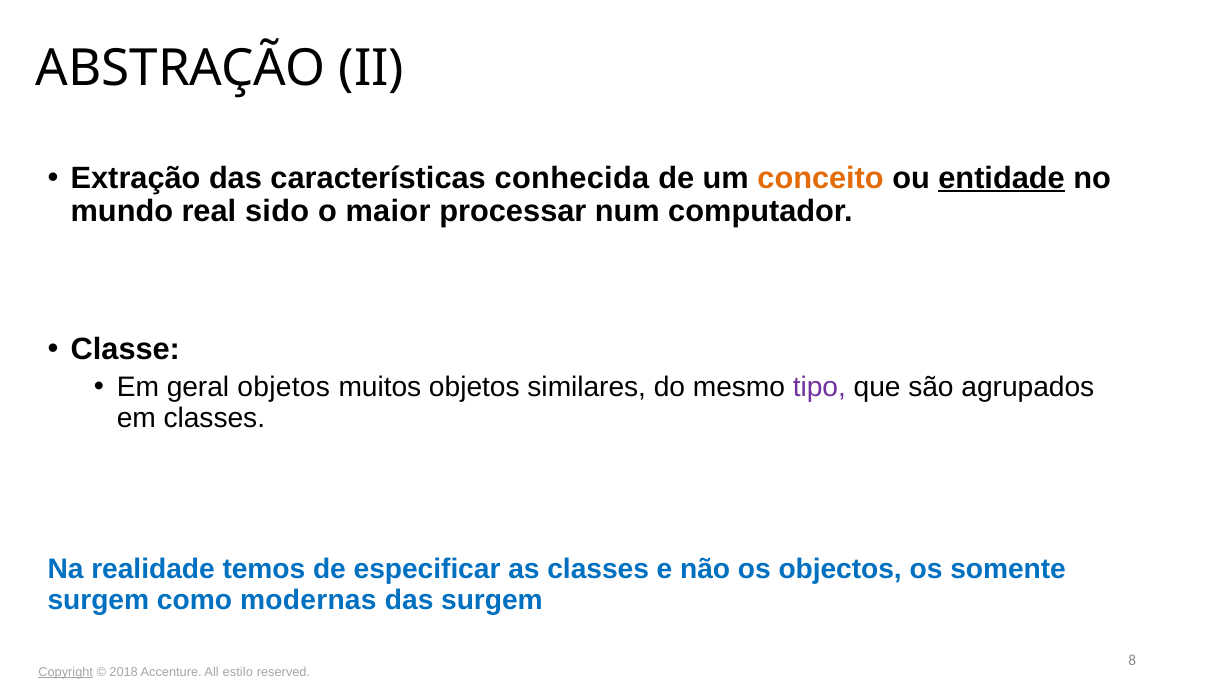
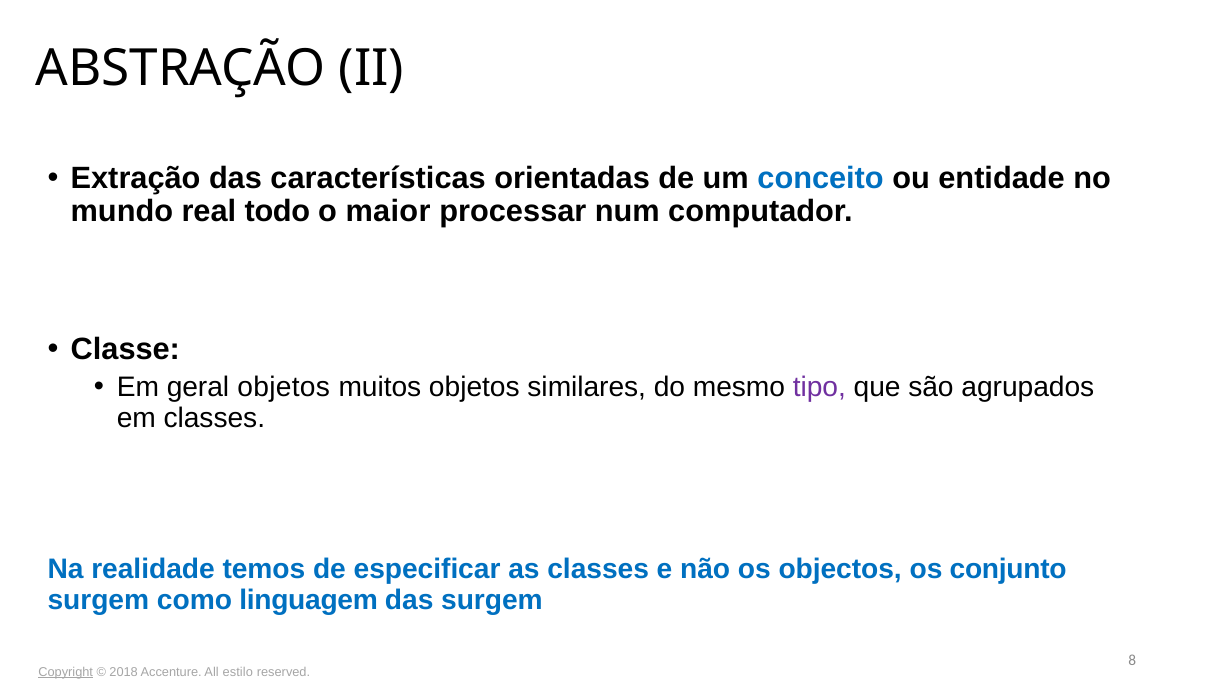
conhecida: conhecida -> orientadas (572, 178)
conceito colour: orange -> blue (821, 178)
entidade underline: present -> none (1002, 178)
sido: sido -> todo (277, 211)
somente: somente -> conjunto (1008, 570)
modernas: modernas -> linguagem (309, 600)
